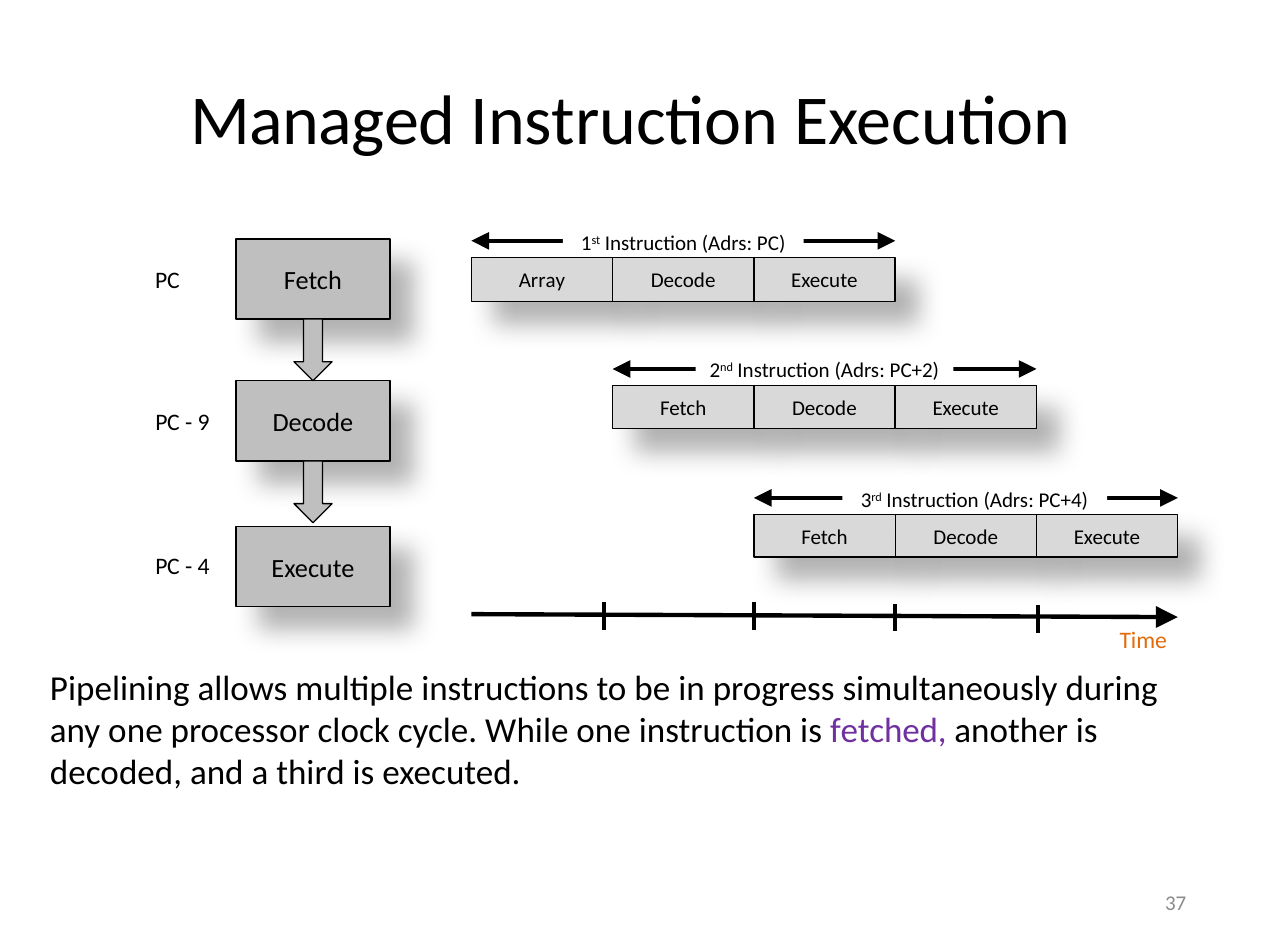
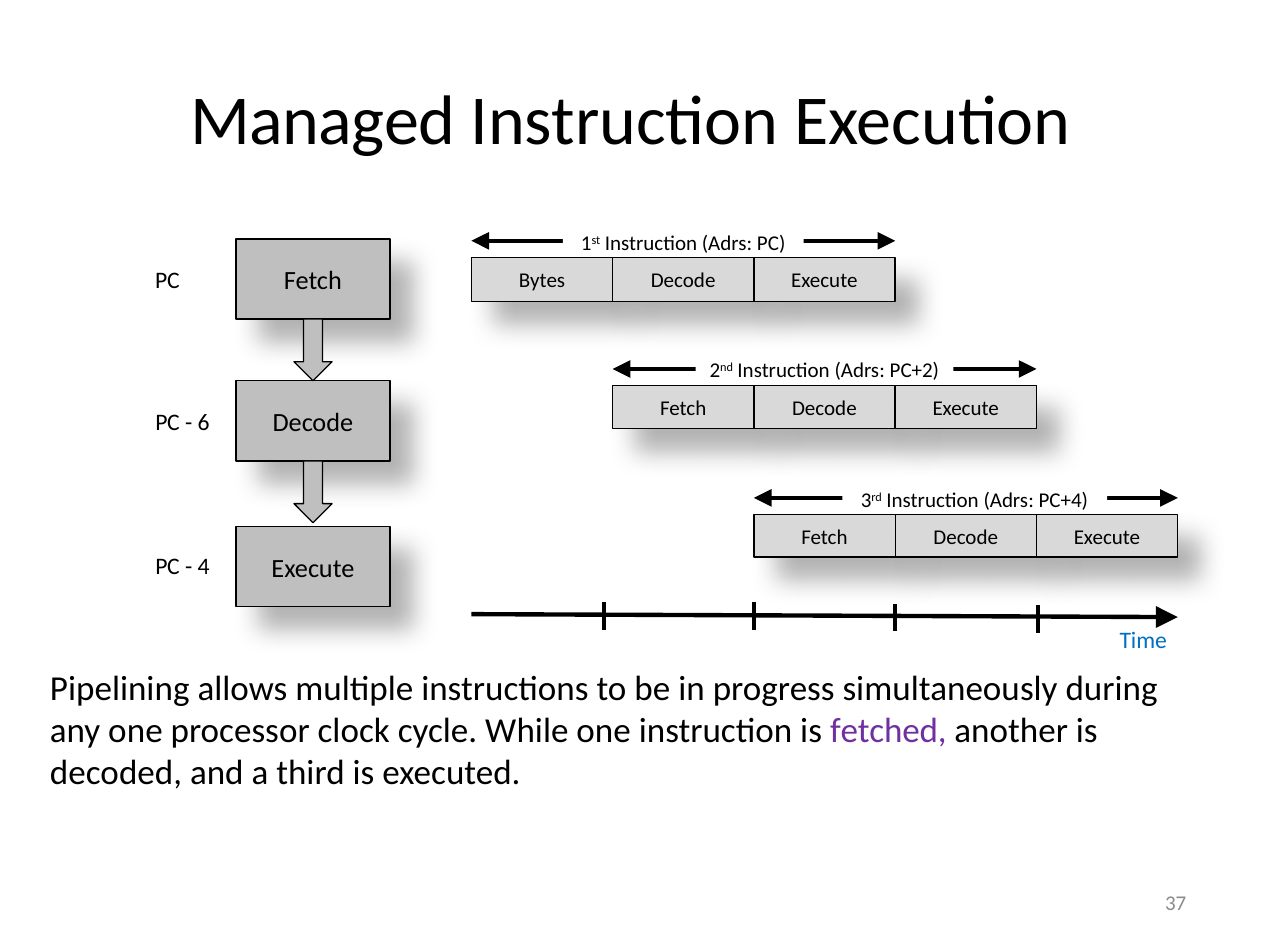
Array: Array -> Bytes (542, 281)
9: 9 -> 6 (204, 422)
Time colour: orange -> blue (1143, 641)
